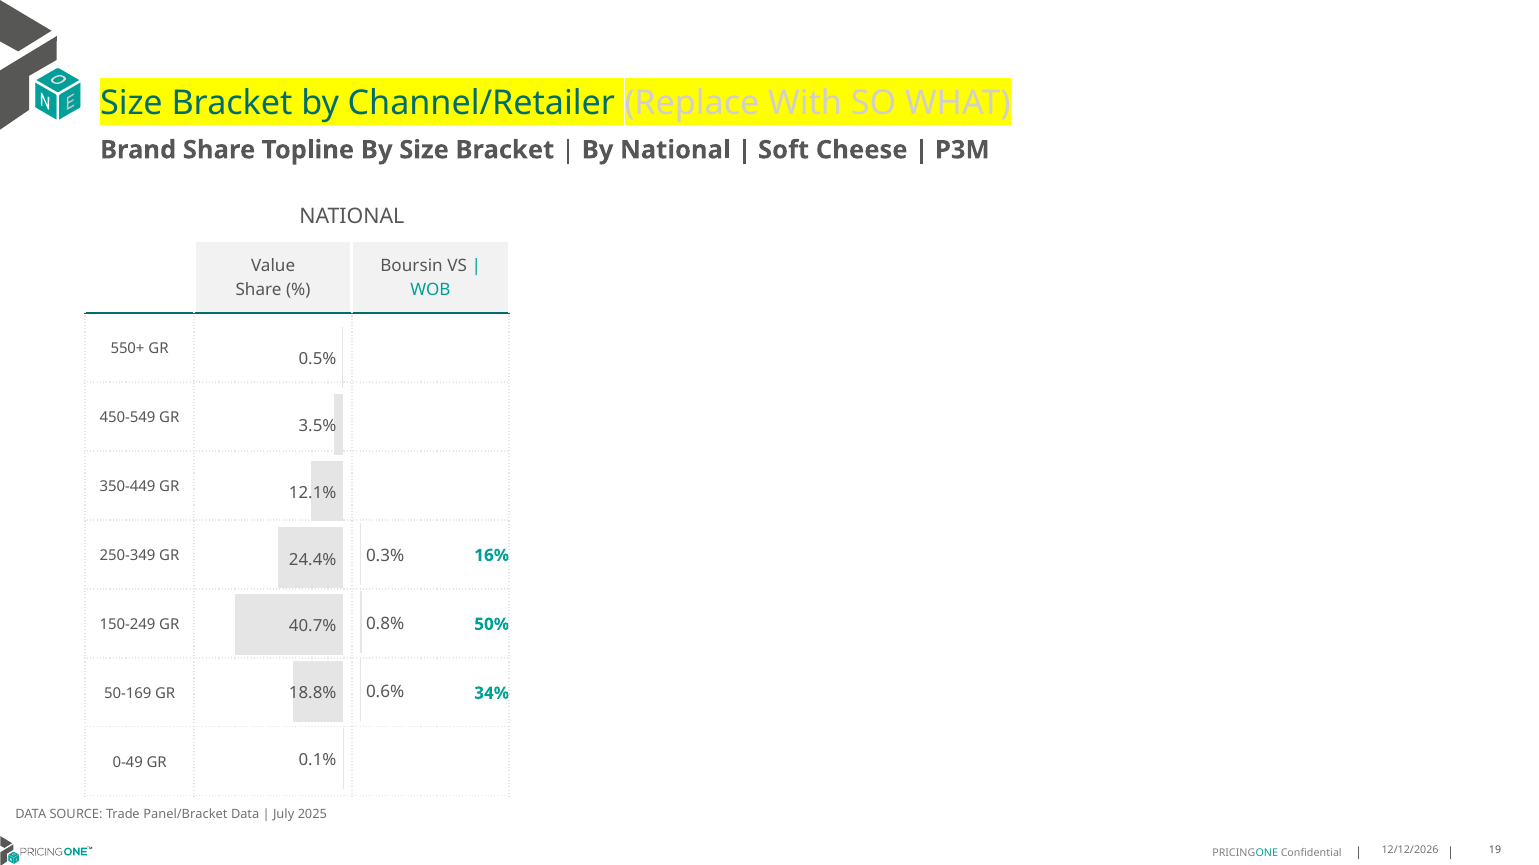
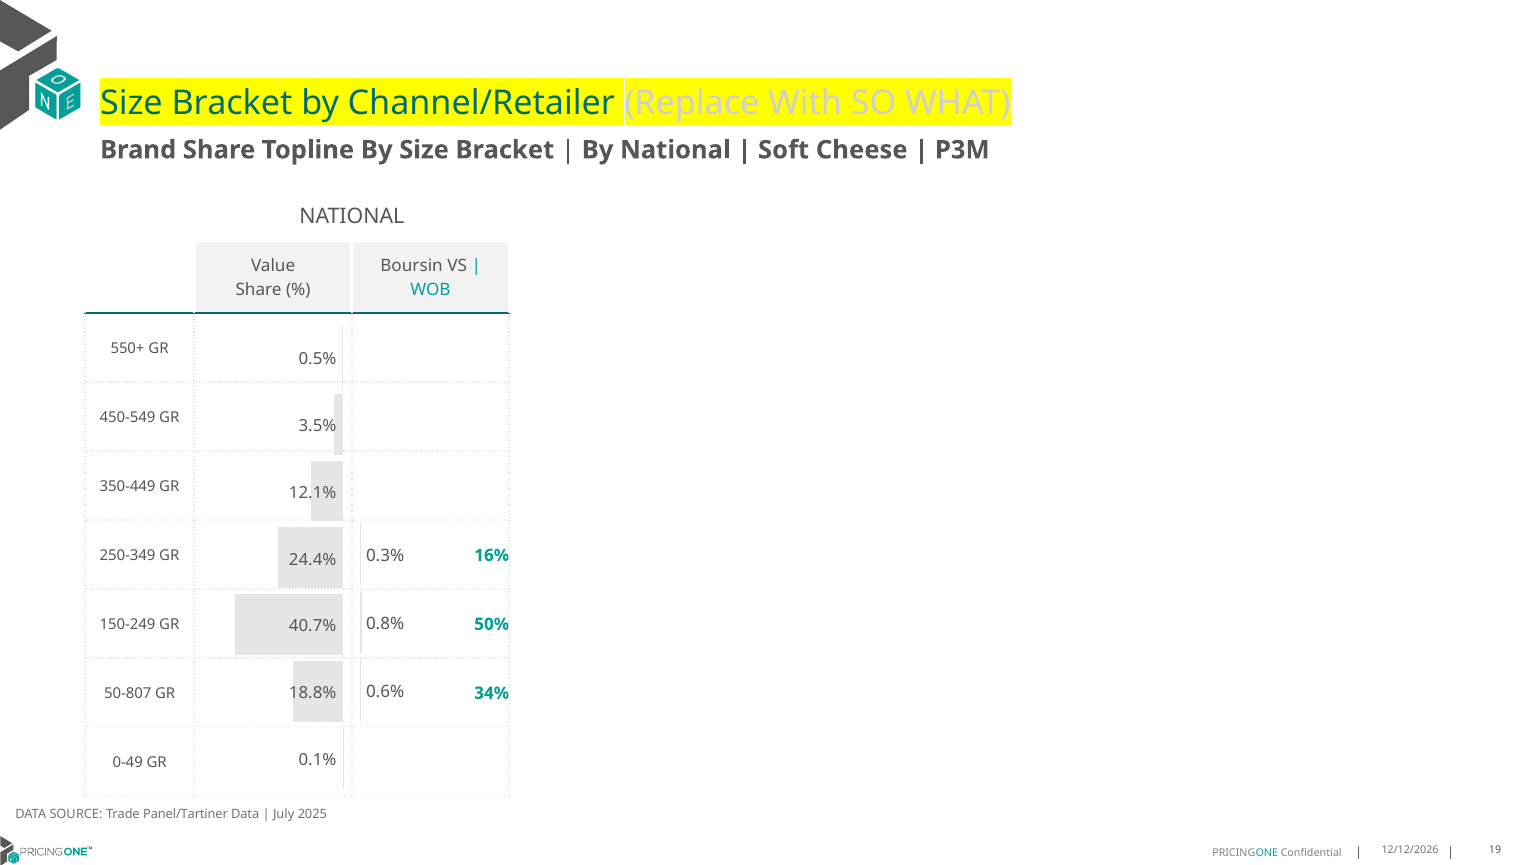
50-169: 50-169 -> 50-807 (128, 694)
Panel/Bracket: Panel/Bracket -> Panel/Tartiner (186, 815)
